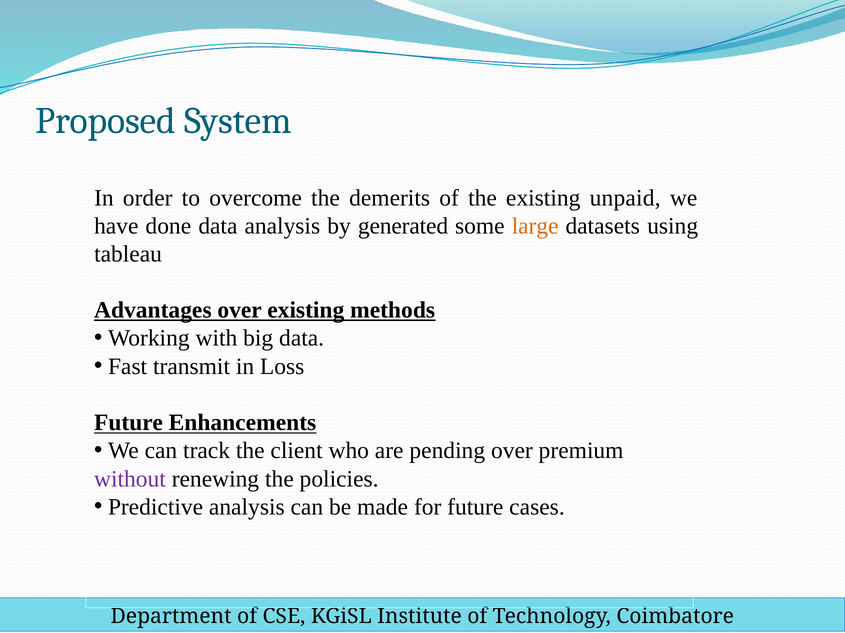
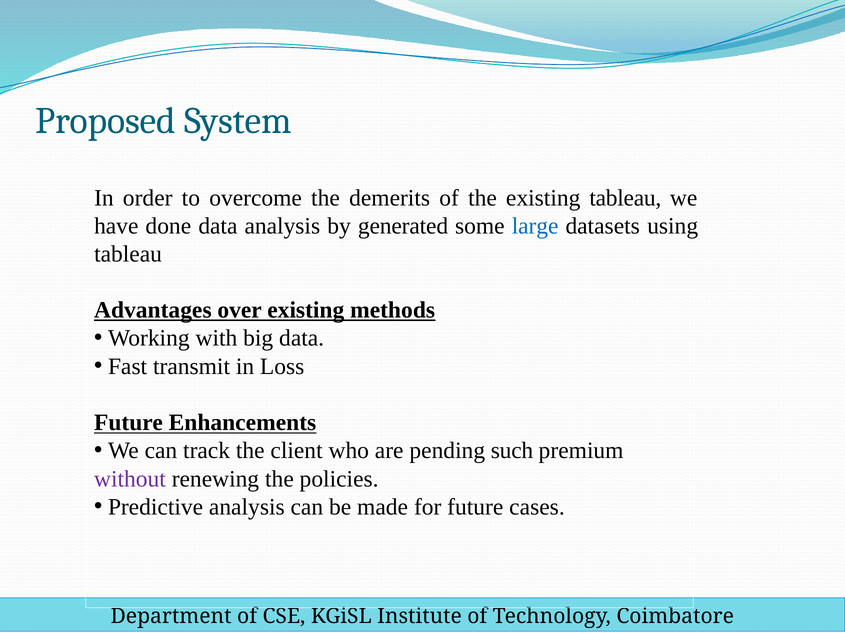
existing unpaid: unpaid -> tableau (625, 198)
large colour: orange -> blue (535, 226)
pending over: over -> such (512, 451)
